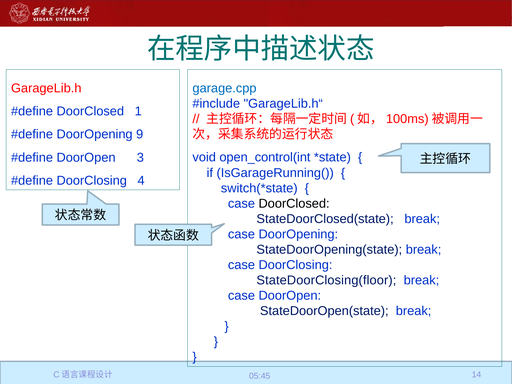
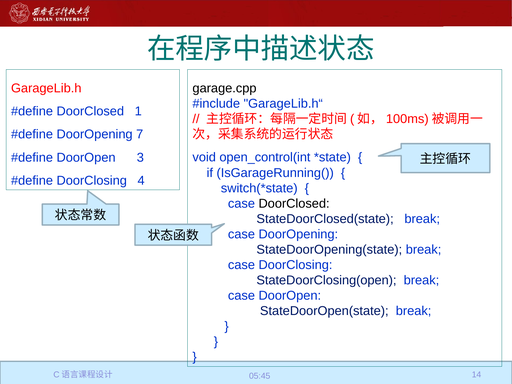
garage.cpp colour: blue -> black (224, 88)
9: 9 -> 7 (140, 134)
StateDoorClosing(floor: StateDoorClosing(floor -> StateDoorClosing(open (326, 280)
